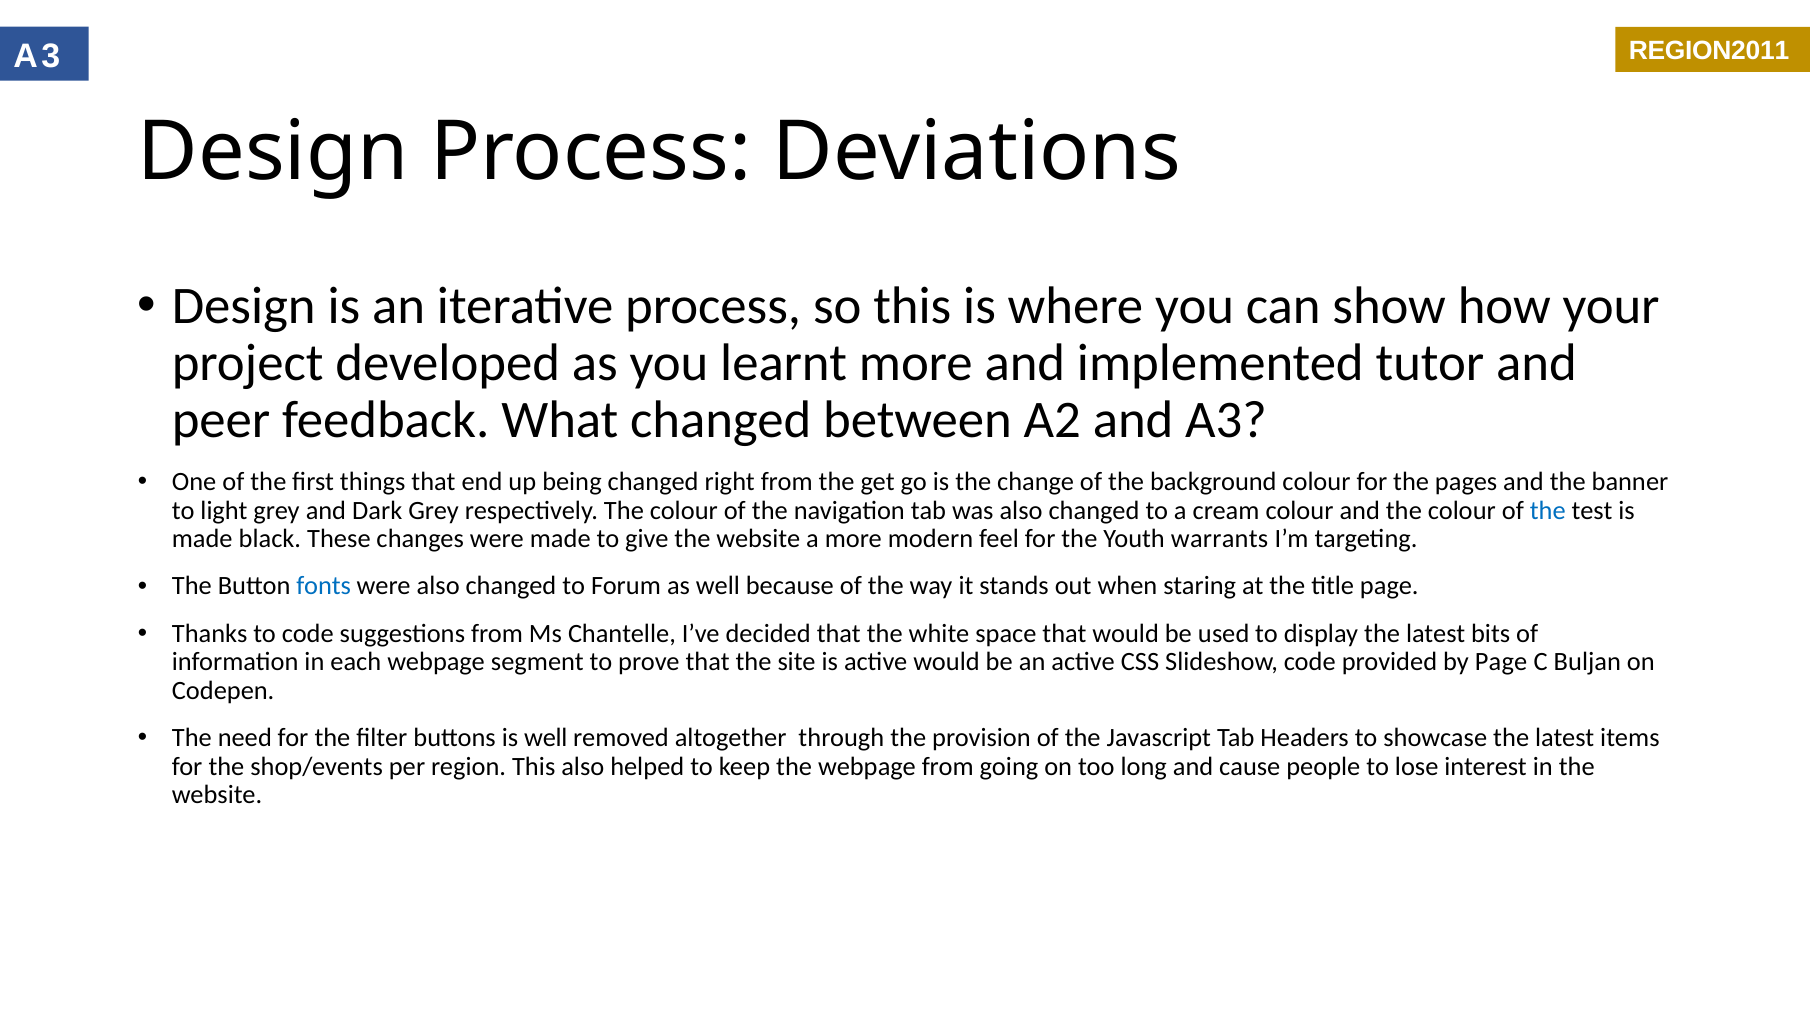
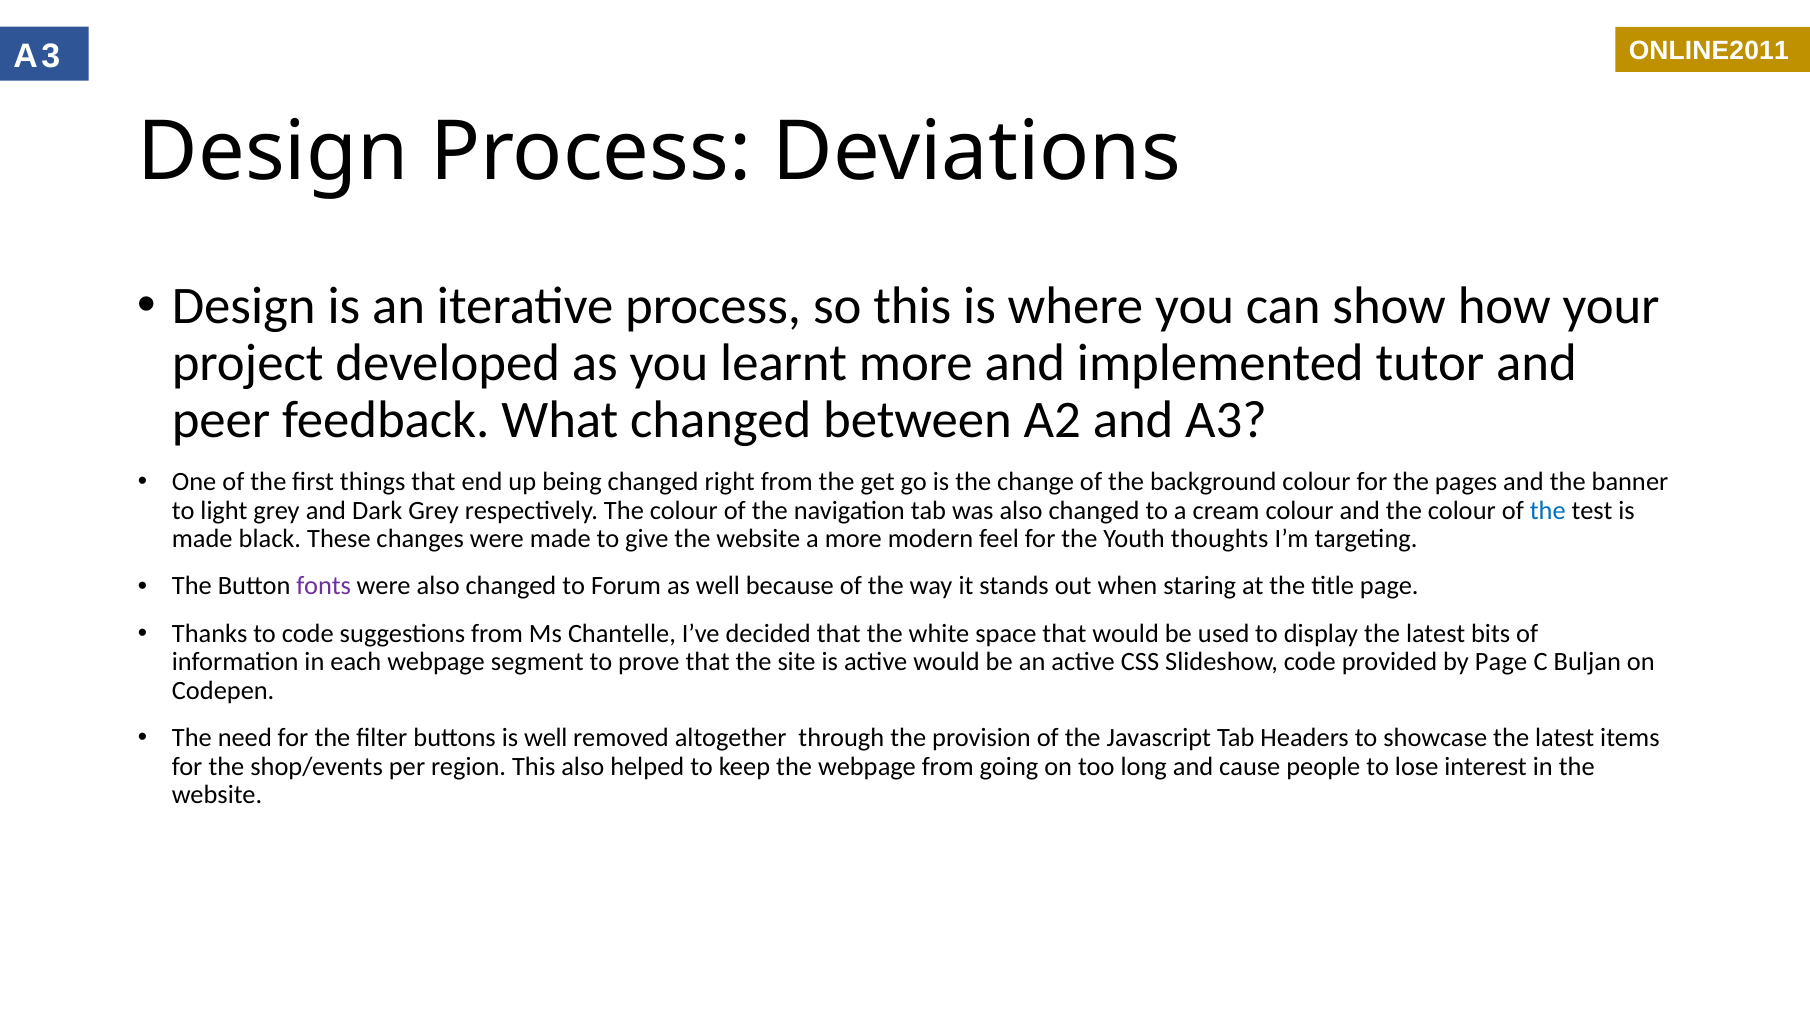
REGION2011: REGION2011 -> ONLINE2011 (1709, 51)
warrants: warrants -> thoughts (1220, 539)
fonts colour: blue -> purple (324, 586)
